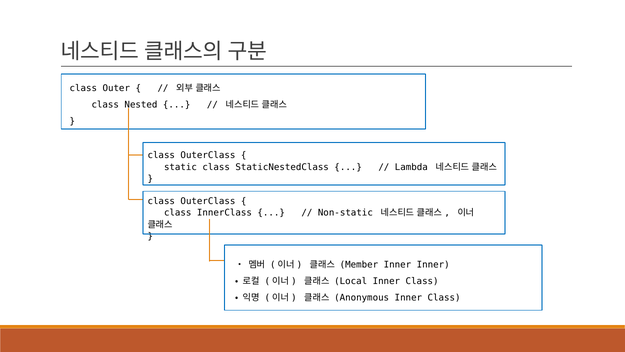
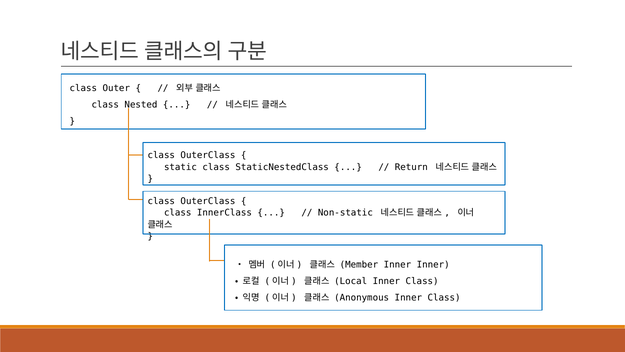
Lambda: Lambda -> Return (411, 167)
